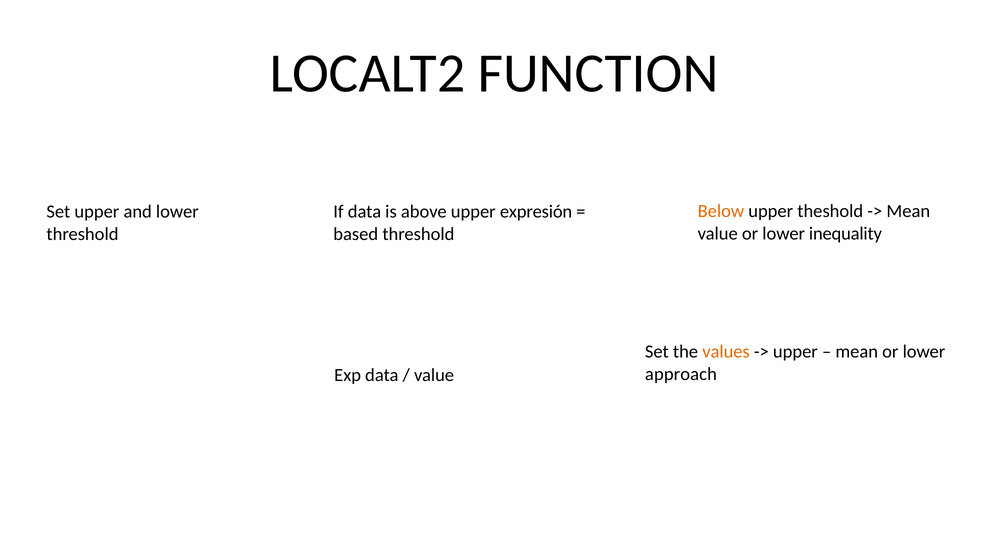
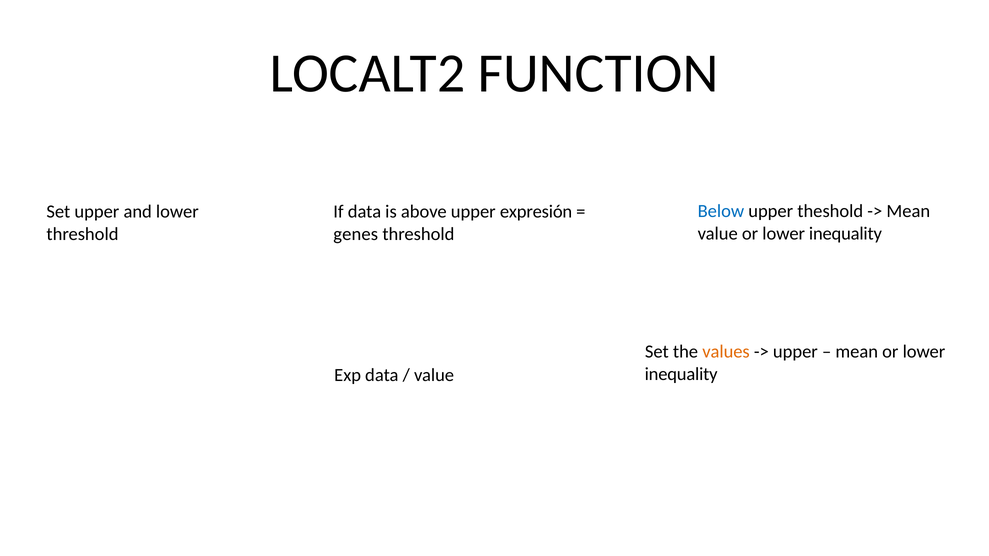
Below colour: orange -> blue (721, 211)
based: based -> genes (356, 234)
approach: approach -> inequality (681, 374)
